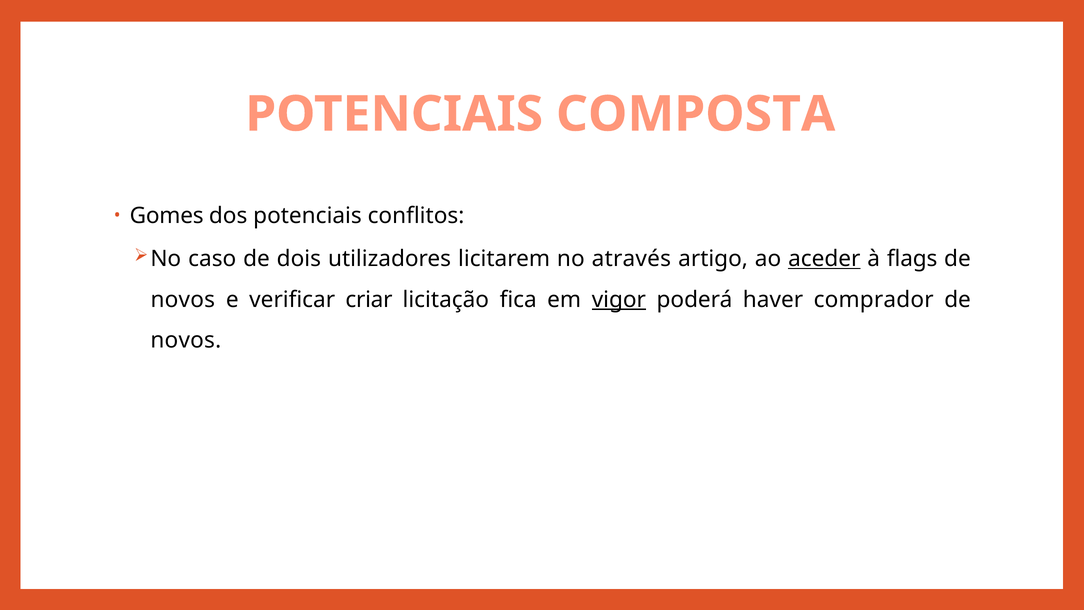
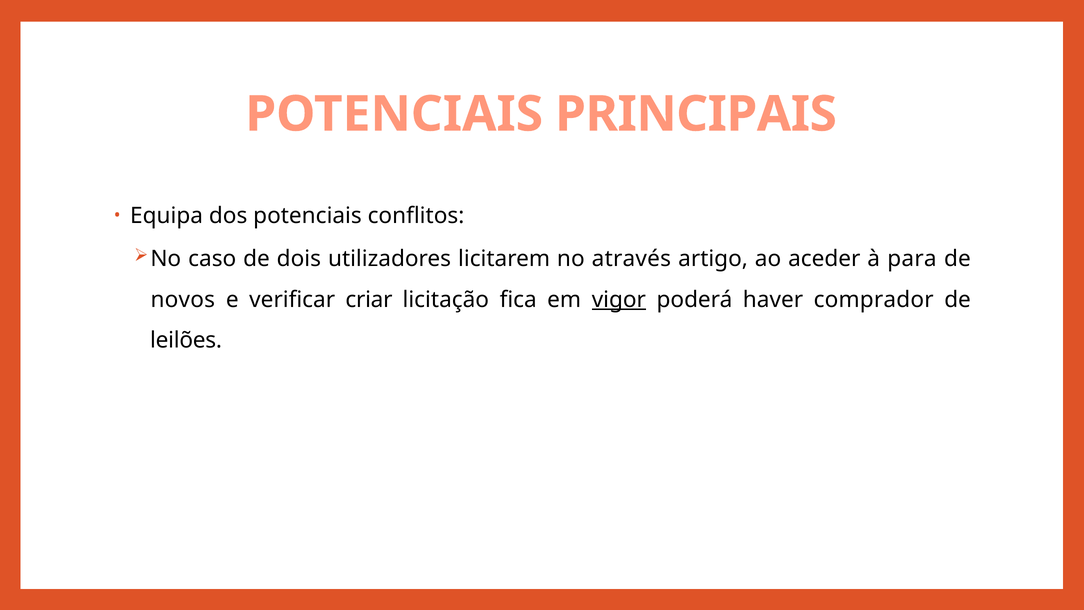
COMPOSTA: COMPOSTA -> PRINCIPAIS (696, 114)
Gomes: Gomes -> Equipa (167, 216)
aceder underline: present -> none (824, 259)
flags: flags -> para (912, 259)
novos: novos -> leilões (186, 340)
